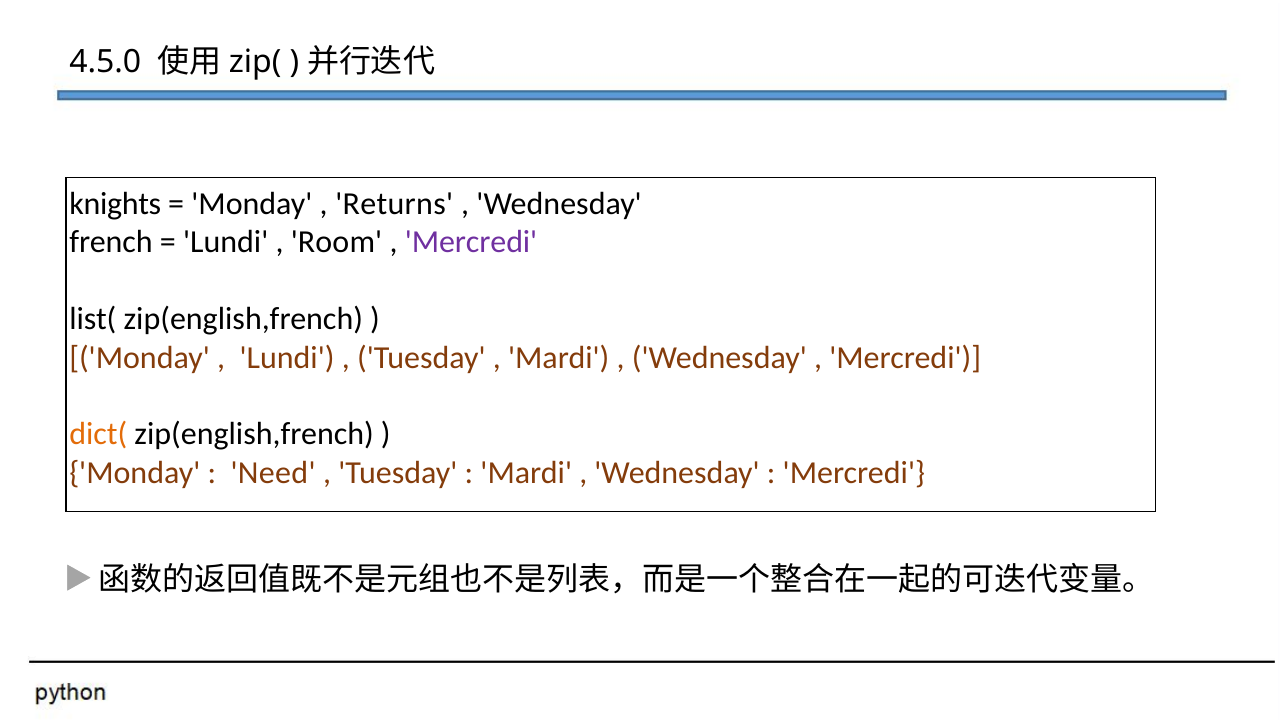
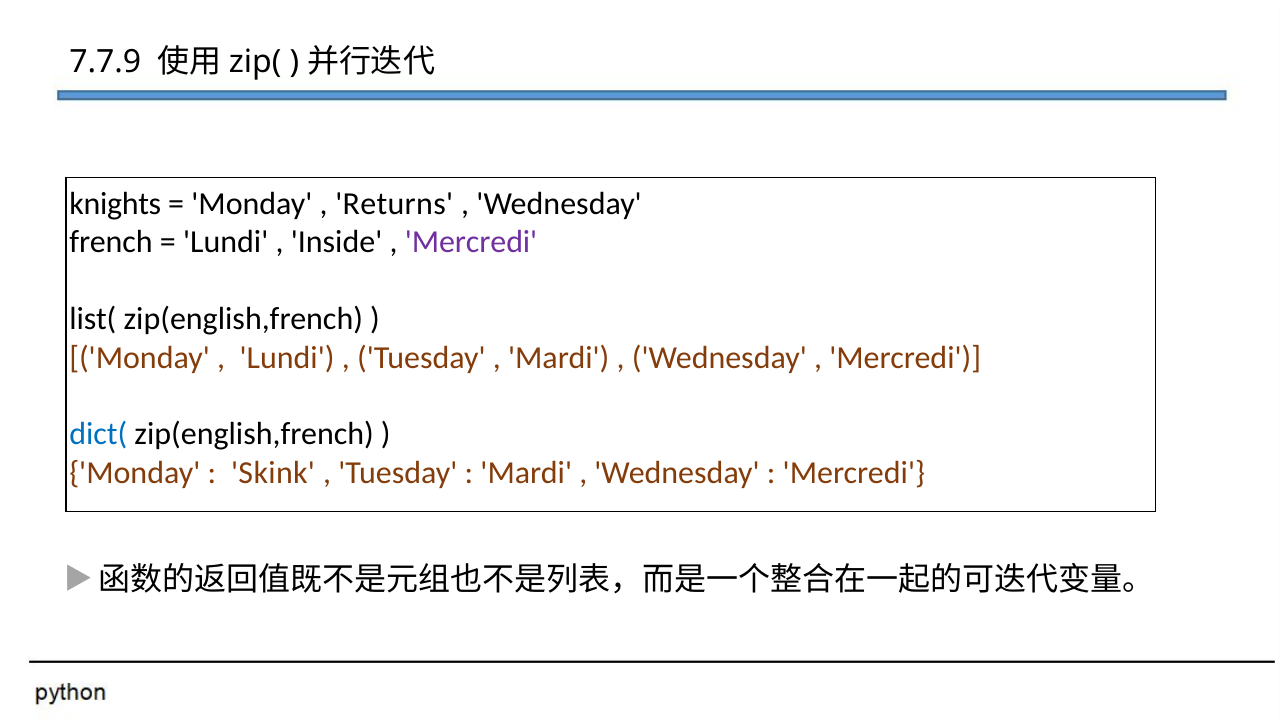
4.5.0: 4.5.0 -> 7.7.9 (105, 62)
Room: Room -> Inside (337, 242)
dict( colour: orange -> blue (98, 434)
Need: Need -> Skink (273, 473)
